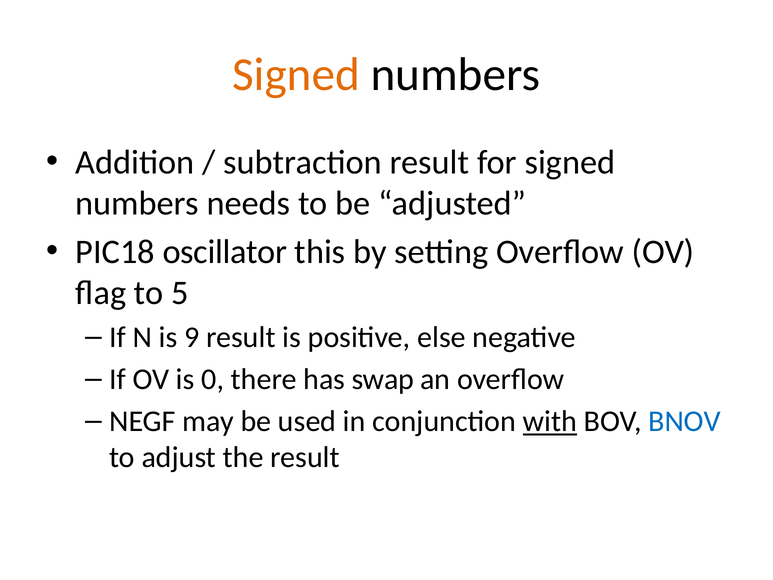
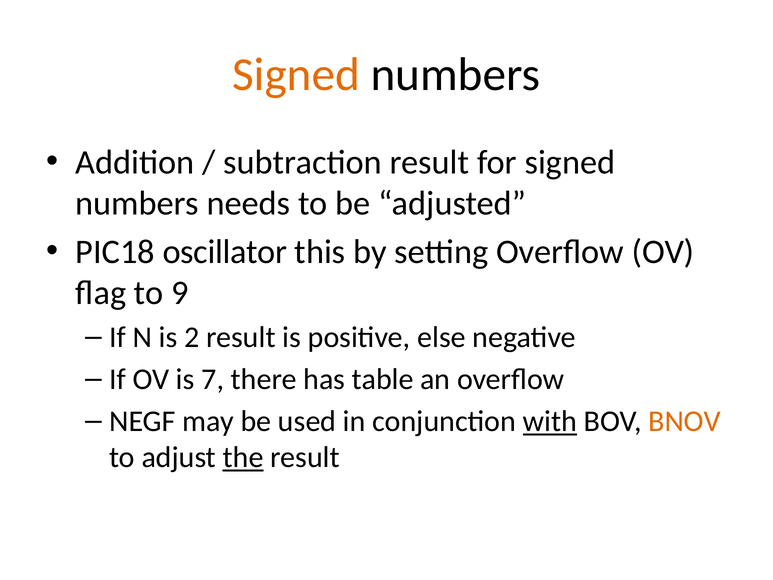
5: 5 -> 9 (180, 293)
9: 9 -> 2 (192, 337)
0: 0 -> 7 (213, 379)
swap: swap -> table (383, 379)
BNOV colour: blue -> orange (685, 421)
the underline: none -> present (243, 457)
